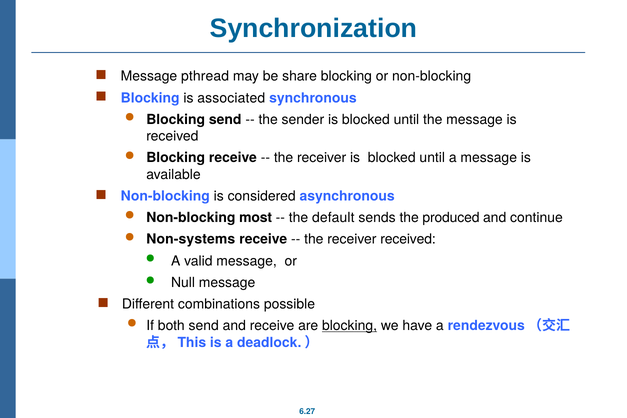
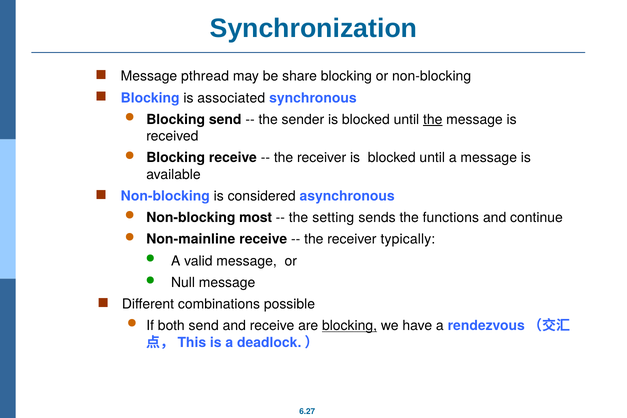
the underline: none -> present (433, 120)
default: default -> setting (333, 218)
produced: produced -> functions (451, 218)
Non-systems: Non-systems -> Non-mainline (191, 239)
receiver received: received -> typically (408, 239)
